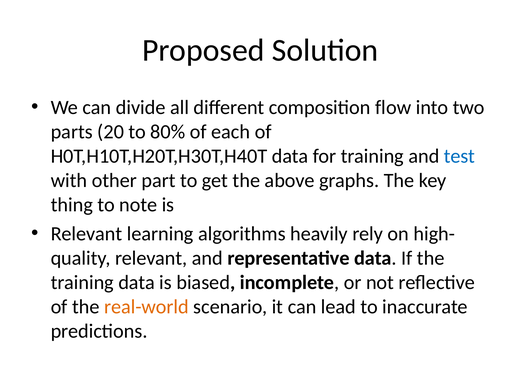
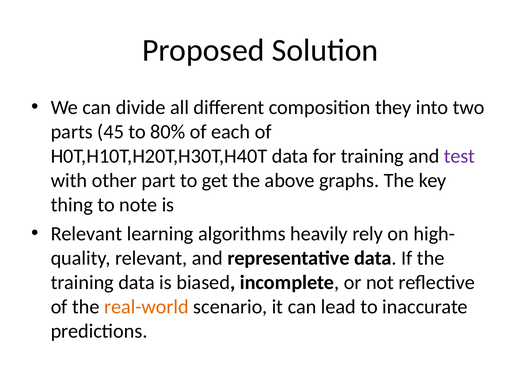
flow: flow -> they (393, 107)
20: 20 -> 45 (111, 132)
test colour: blue -> purple (459, 156)
